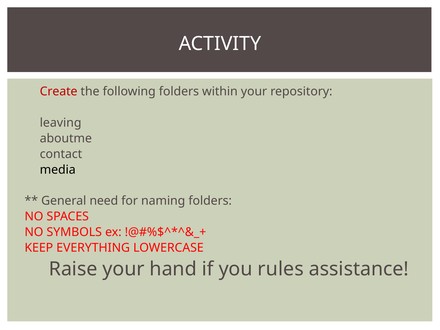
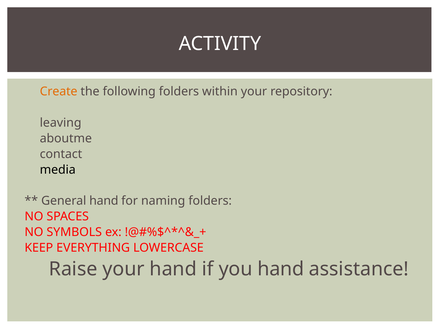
Create colour: red -> orange (59, 91)
General need: need -> hand (104, 201)
you rules: rules -> hand (281, 269)
